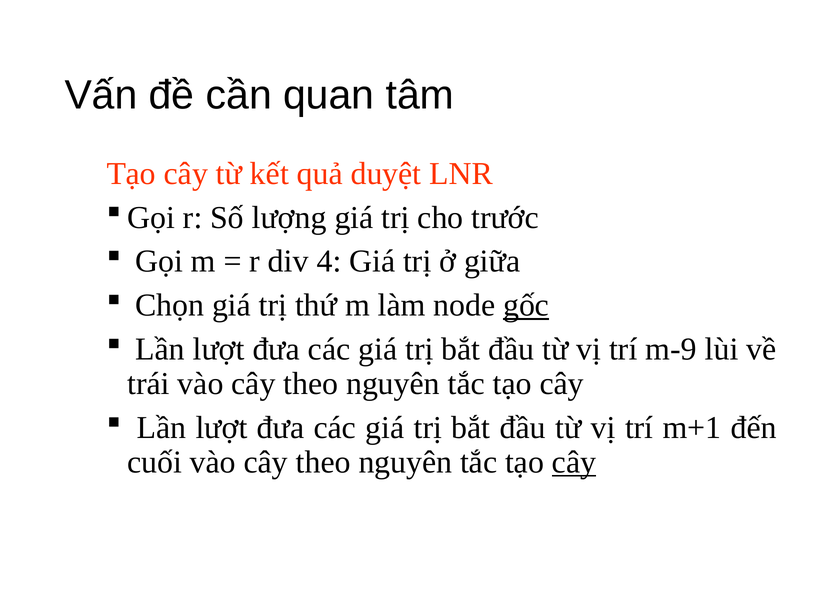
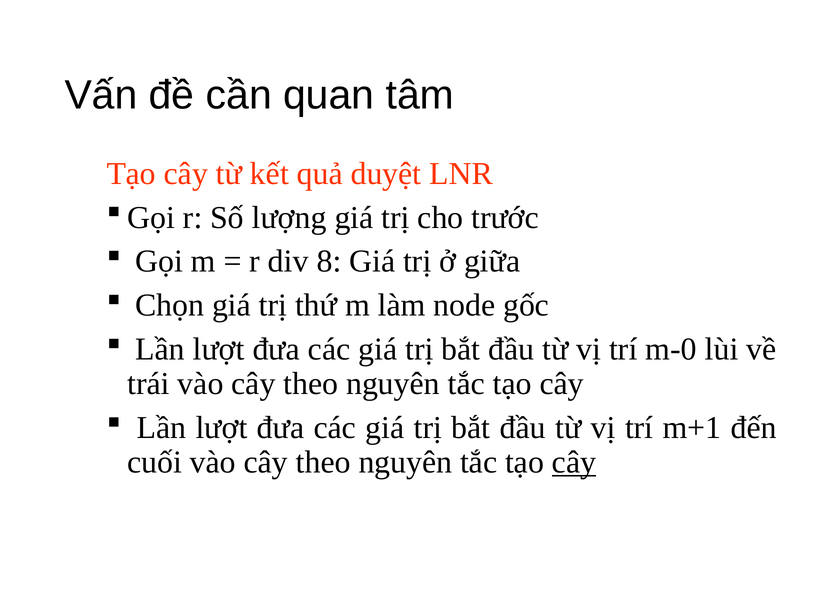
4: 4 -> 8 (329, 261)
gốc underline: present -> none (526, 305)
m-9: m-9 -> m-0 (671, 349)
